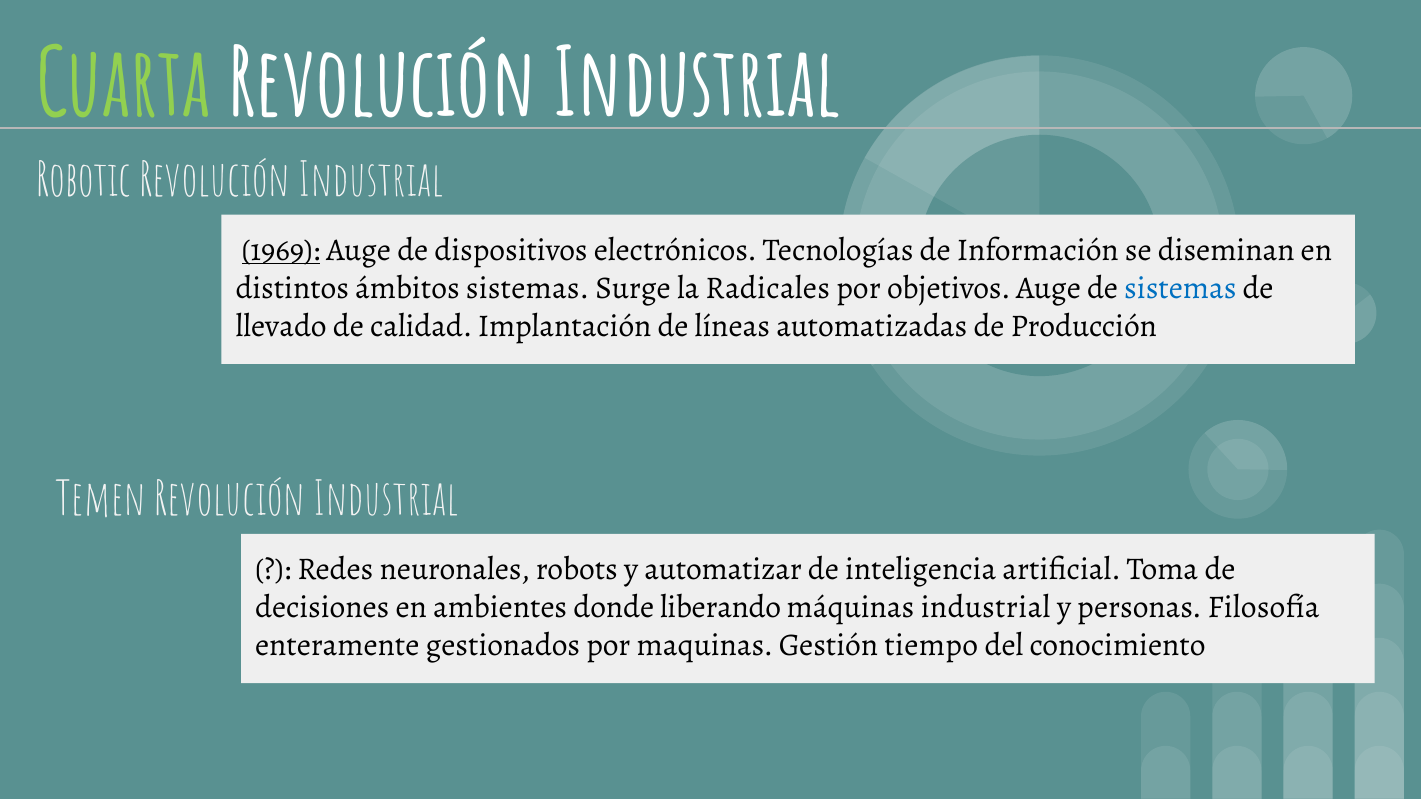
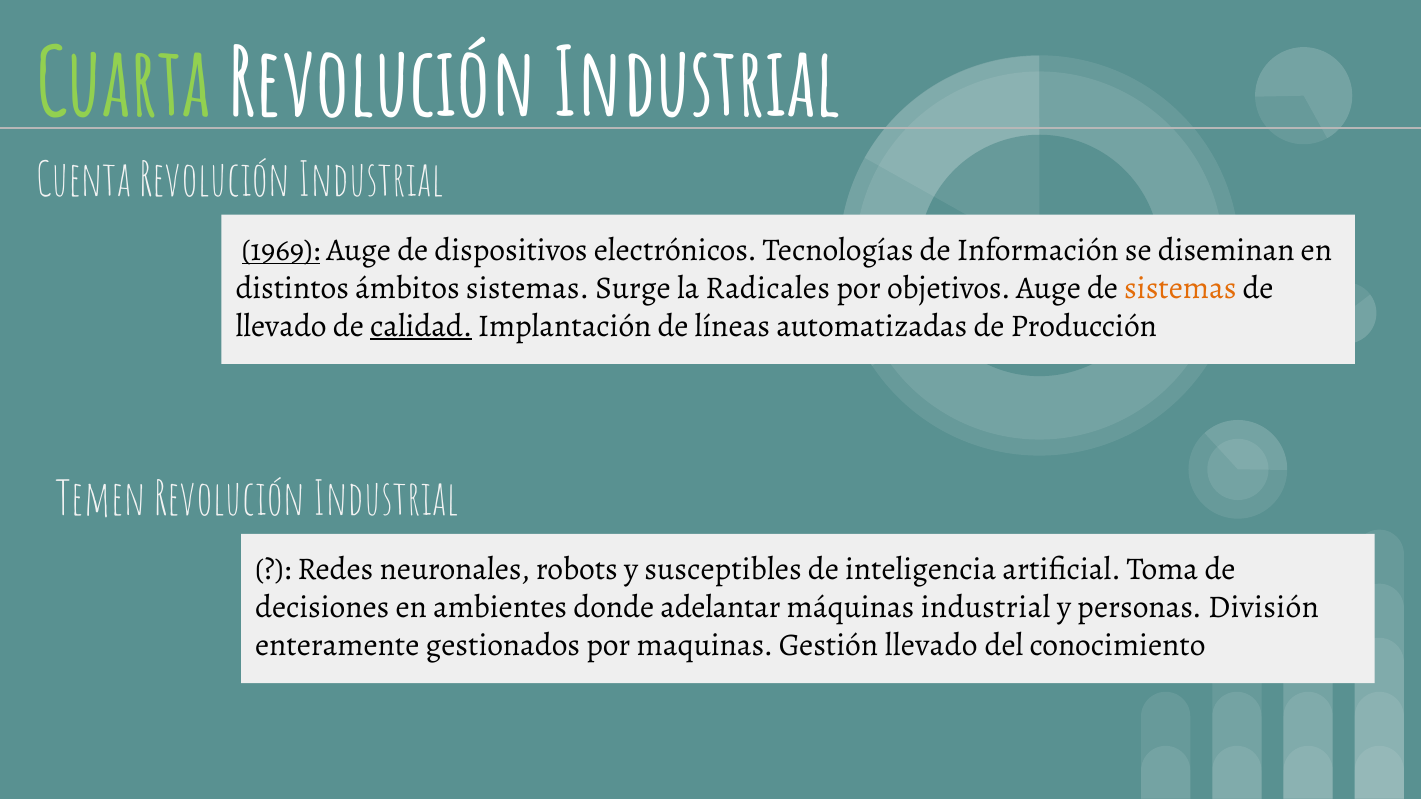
Robotic: Robotic -> Cuenta (84, 181)
sistemas colour: blue -> orange (1180, 288)
calidad underline: none -> present (421, 326)
automatizar: automatizar -> susceptibles (723, 570)
liberando: liberando -> adelantar (721, 607)
Filosofía: Filosofía -> División (1264, 607)
Gestión tiempo: tiempo -> llevado (931, 645)
